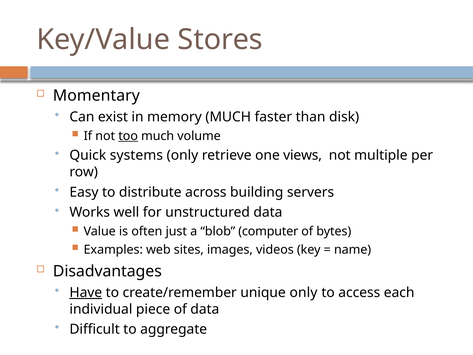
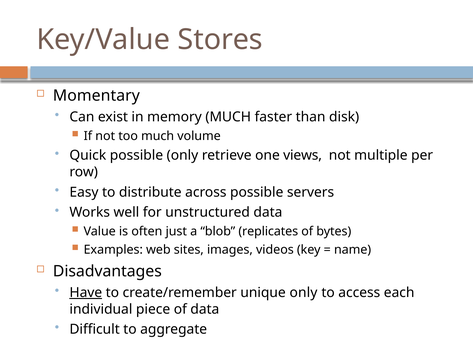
too underline: present -> none (128, 136)
Quick systems: systems -> possible (136, 155)
across building: building -> possible (257, 192)
computer: computer -> replicates (268, 231)
